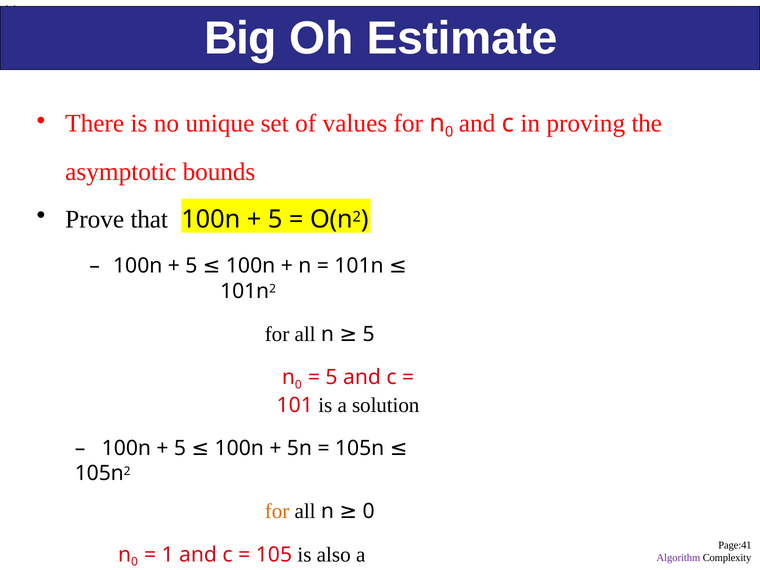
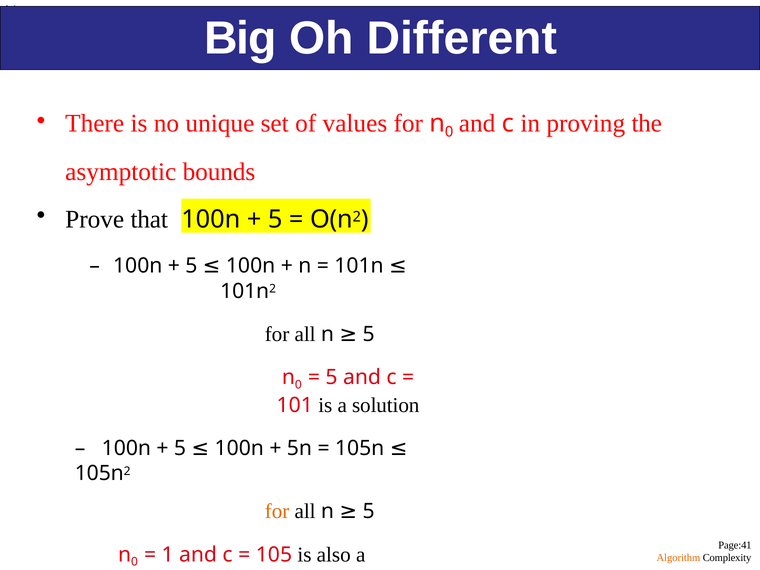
Estimate: Estimate -> Different (462, 39)
0: 0 -> 5 (369, 512)
Algorithm colour: purple -> orange (678, 558)
